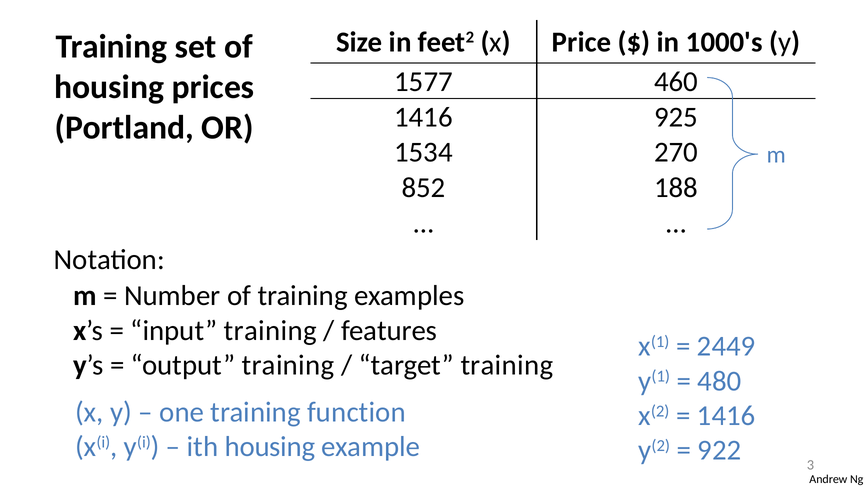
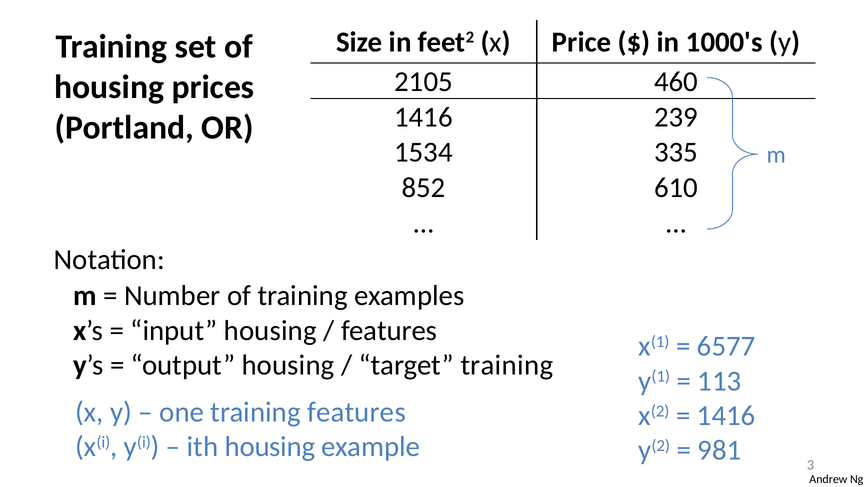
1577: 1577 -> 2105 (424, 82)
925: 925 -> 239 (676, 117)
270: 270 -> 335 (676, 152)
188: 188 -> 610 (676, 188)
input training: training -> housing (270, 331)
2449: 2449 -> 6577 (726, 347)
output training: training -> housing (288, 365)
480: 480 -> 113 (719, 381)
training function: function -> features (356, 412)
922: 922 -> 981 (719, 450)
